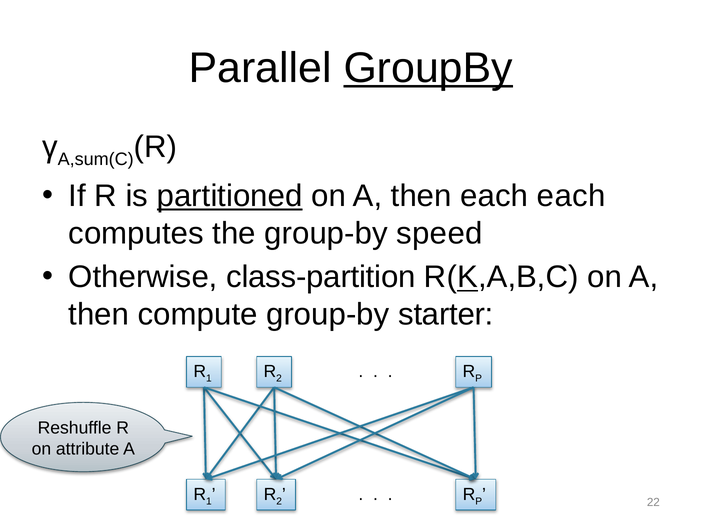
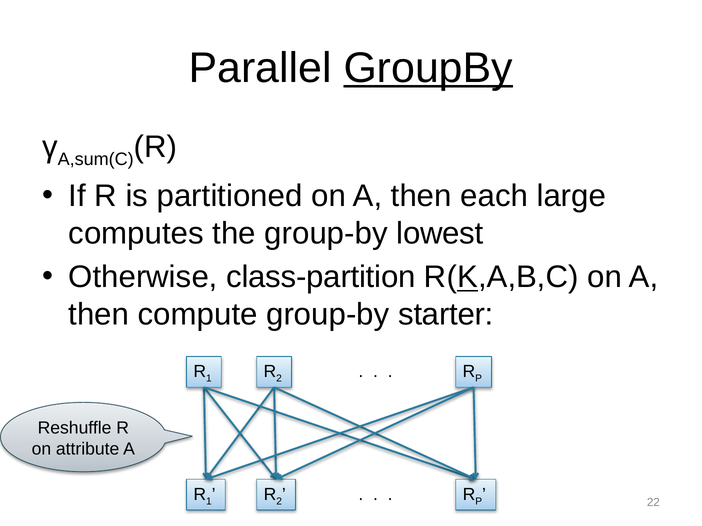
partitioned underline: present -> none (230, 196)
each each: each -> large (571, 196)
speed: speed -> lowest (440, 234)
